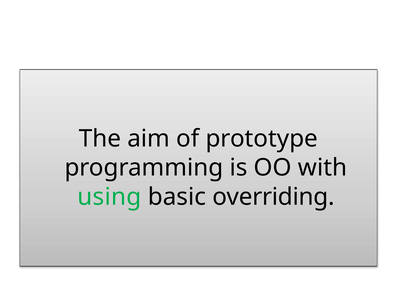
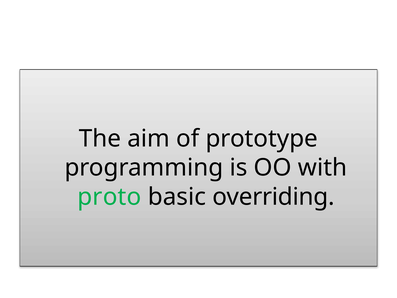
using: using -> proto (109, 197)
